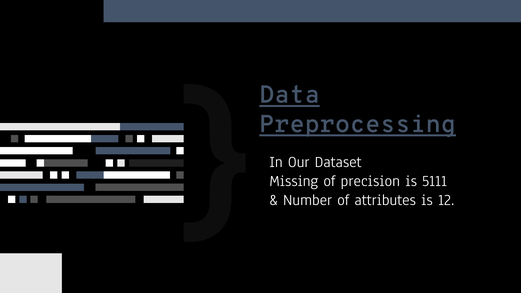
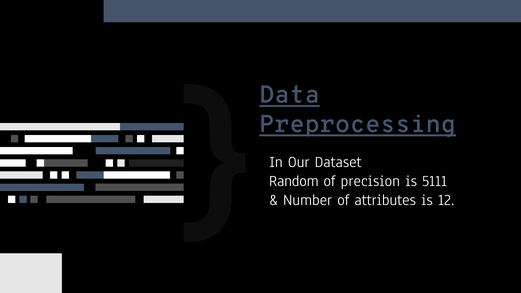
Missing: Missing -> Random (294, 181)
